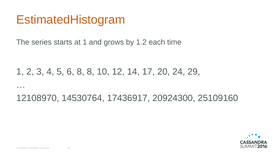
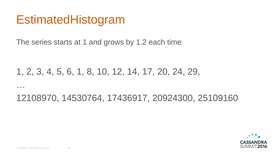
6 8: 8 -> 1 (81, 72)
